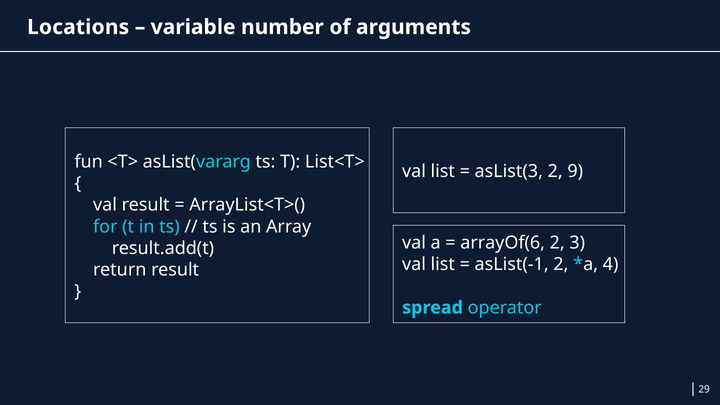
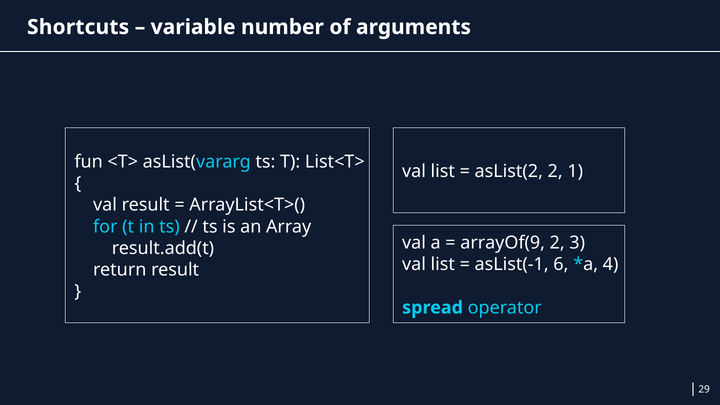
Locations: Locations -> Shortcuts (78, 27)
asList(3: asList(3 -> asList(2 (509, 172)
9: 9 -> 1 (575, 172)
arrayOf(6: arrayOf(6 -> arrayOf(9 (503, 243)
asList(-1 2: 2 -> 6 (561, 264)
